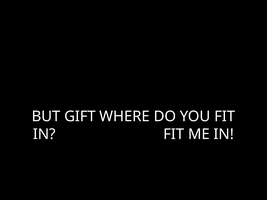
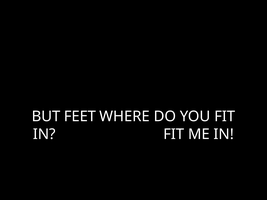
GIFT: GIFT -> FEET (80, 117)
